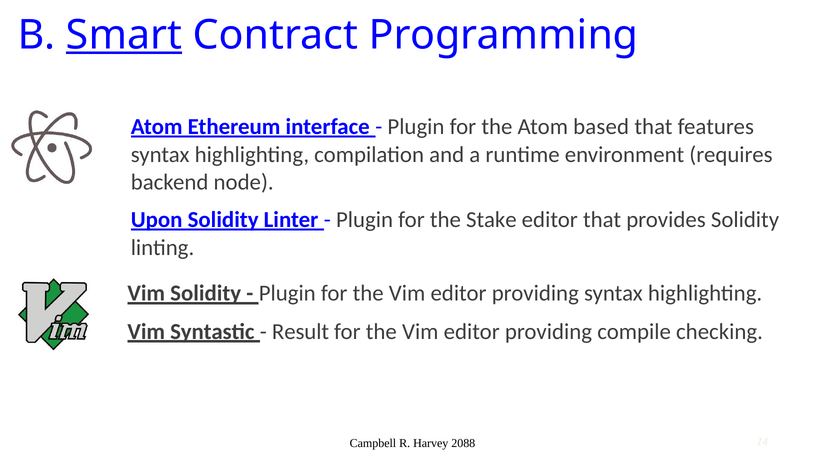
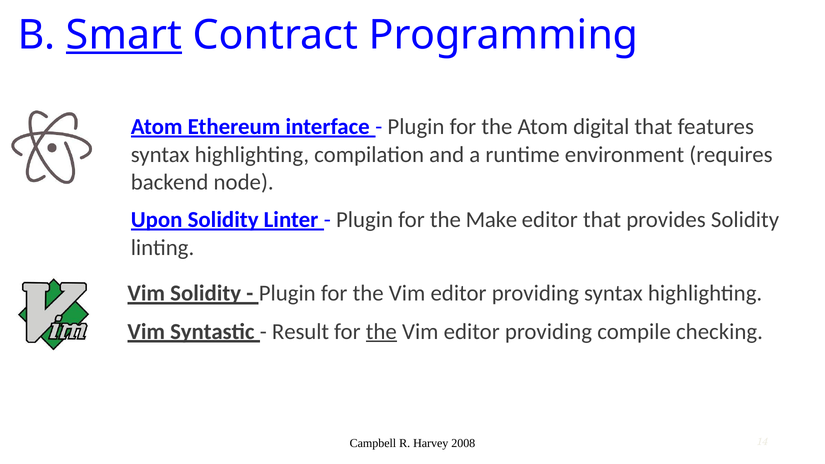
based: based -> digital (601, 127)
Stake: Stake -> Make (491, 220)
the underline: none -> present (381, 332)
2088: 2088 -> 2008 (463, 443)
